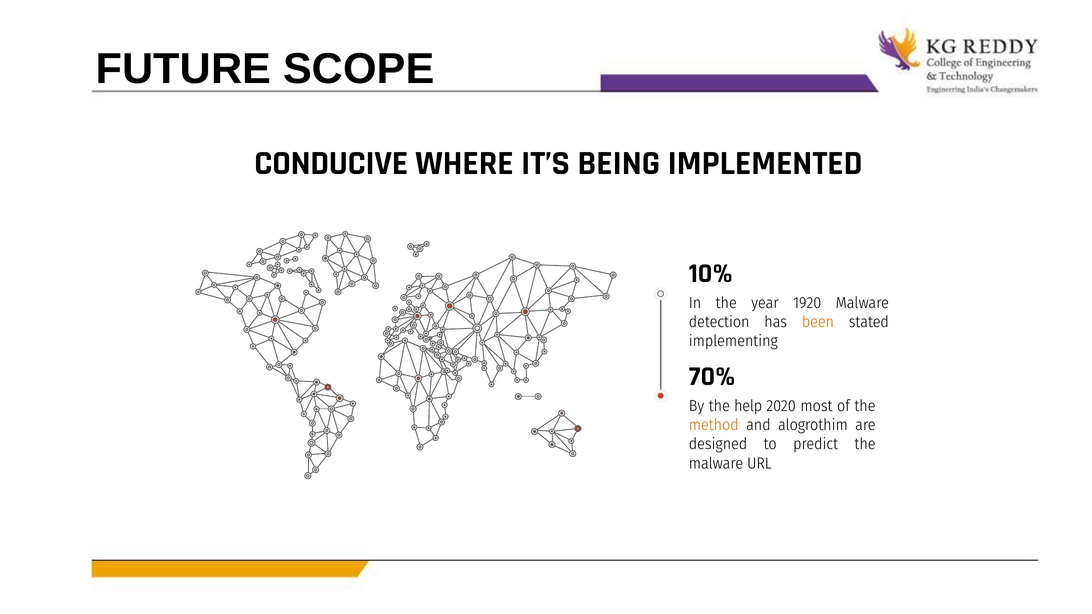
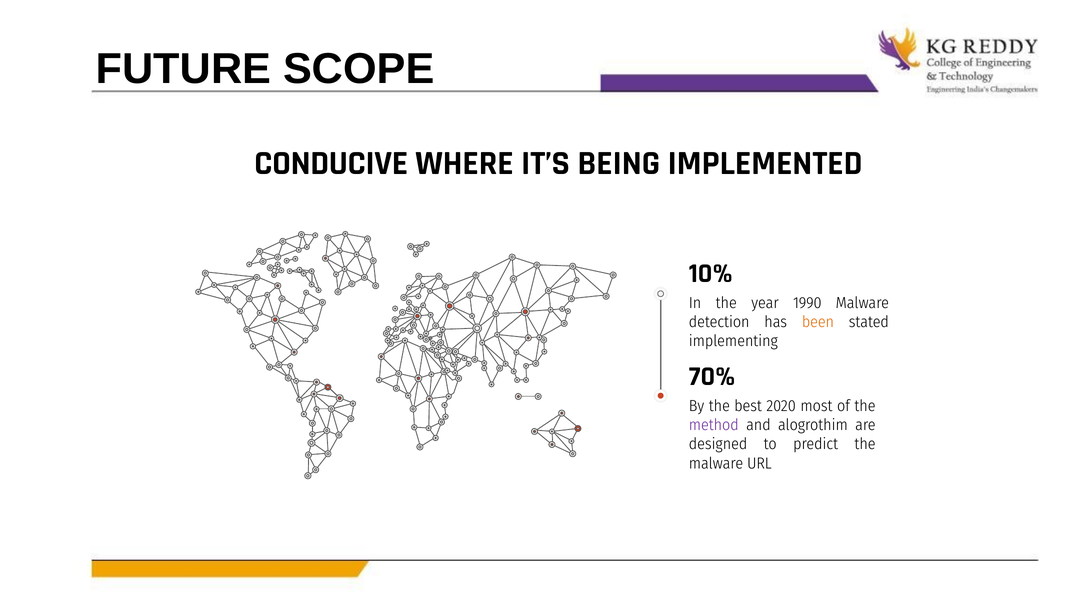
1920: 1920 -> 1990 (807, 303)
help: help -> best (748, 406)
method colour: orange -> purple (714, 425)
